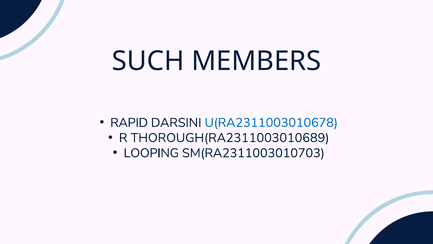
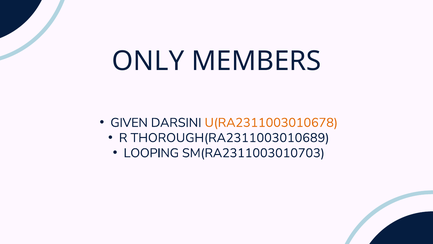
SUCH: SUCH -> ONLY (148, 61)
RAPID: RAPID -> GIVEN (129, 122)
U(RA2311003010678 colour: blue -> orange (271, 122)
